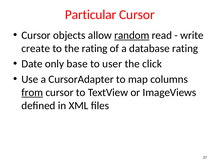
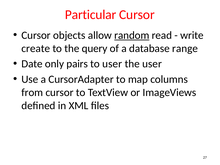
the rating: rating -> query (95, 48)
database rating: rating -> range (185, 48)
base: base -> pairs (77, 64)
the click: click -> user (152, 64)
from underline: present -> none (32, 92)
